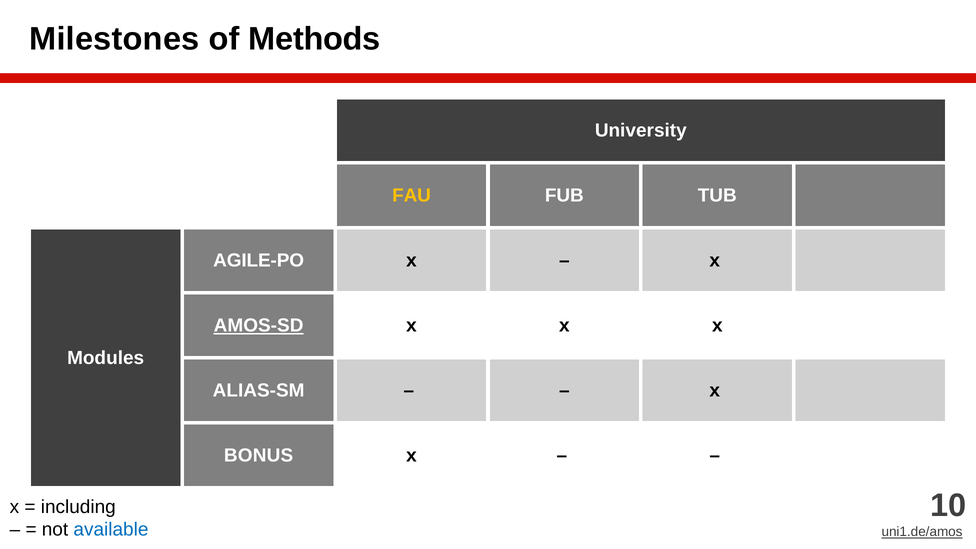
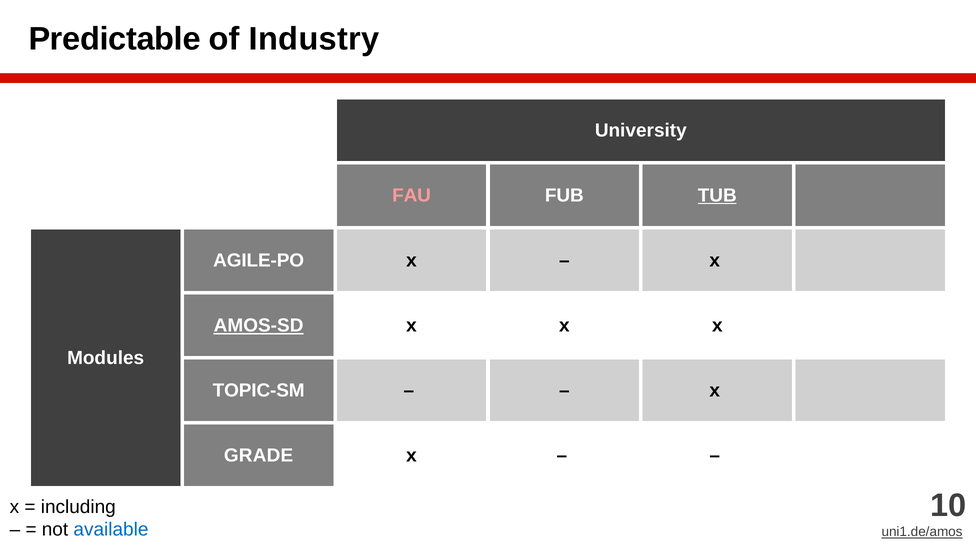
Milestones: Milestones -> Predictable (115, 39)
Methods: Methods -> Industry (314, 39)
FAU colour: yellow -> pink (412, 196)
TUB underline: none -> present (717, 196)
ALIAS-SM: ALIAS-SM -> TOPIC-SM (259, 391)
BONUS: BONUS -> GRADE (259, 456)
